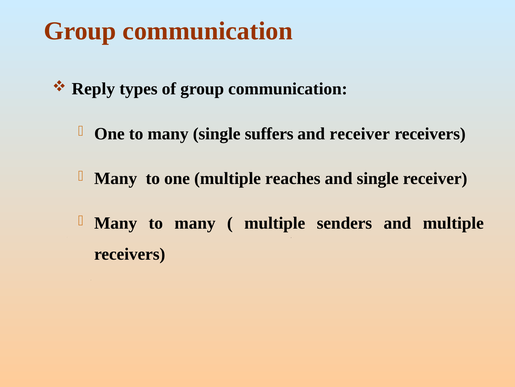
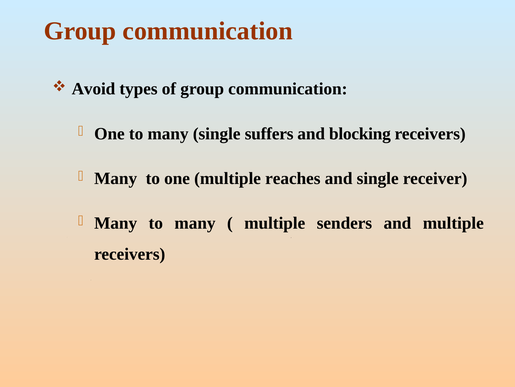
Reply: Reply -> Avoid (93, 89)
and receiver: receiver -> blocking (360, 133)
